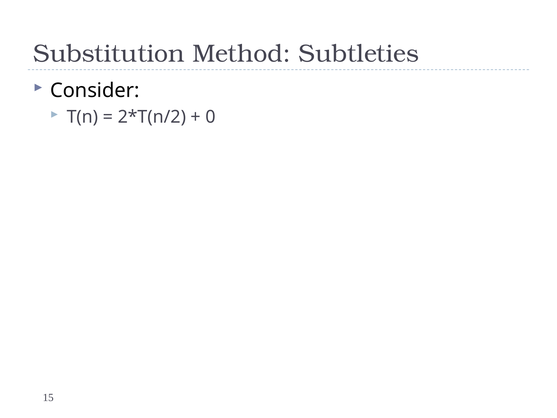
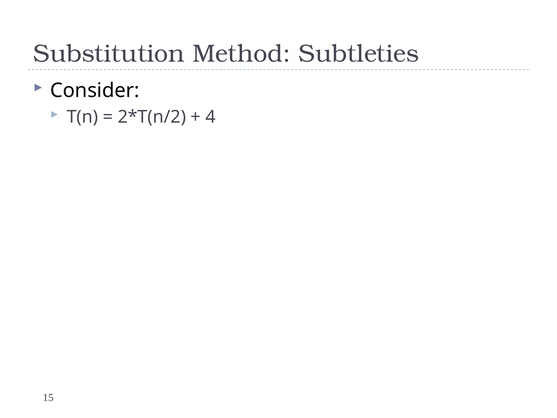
0: 0 -> 4 (210, 117)
